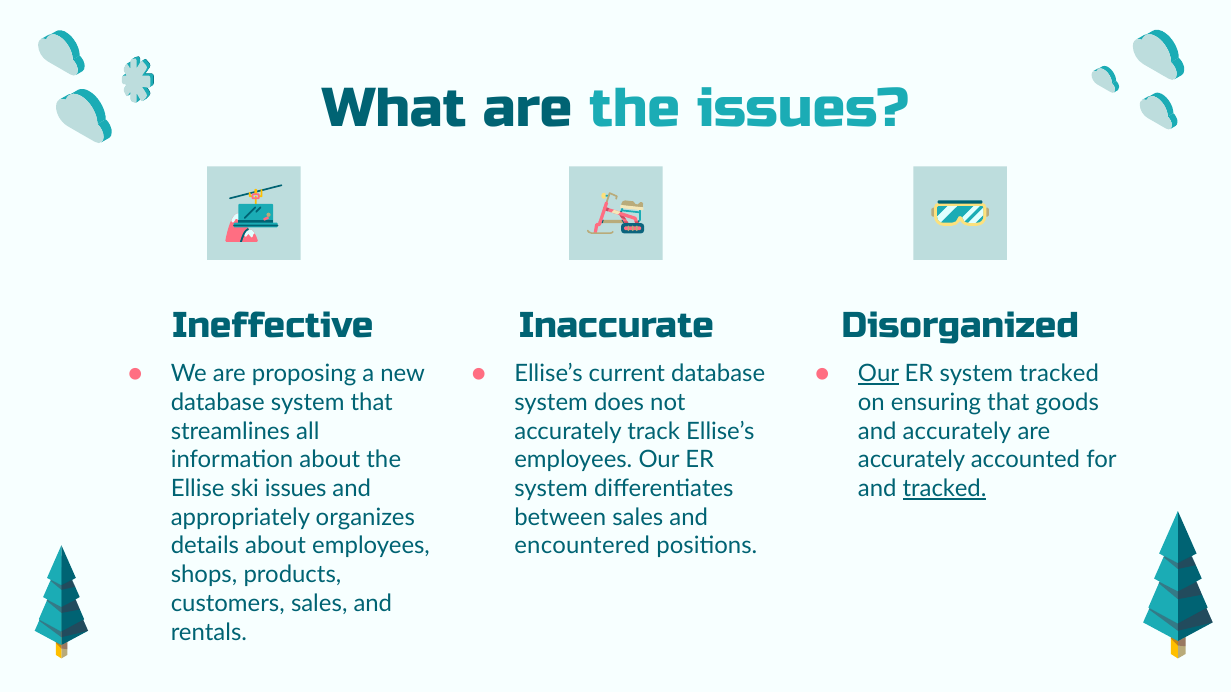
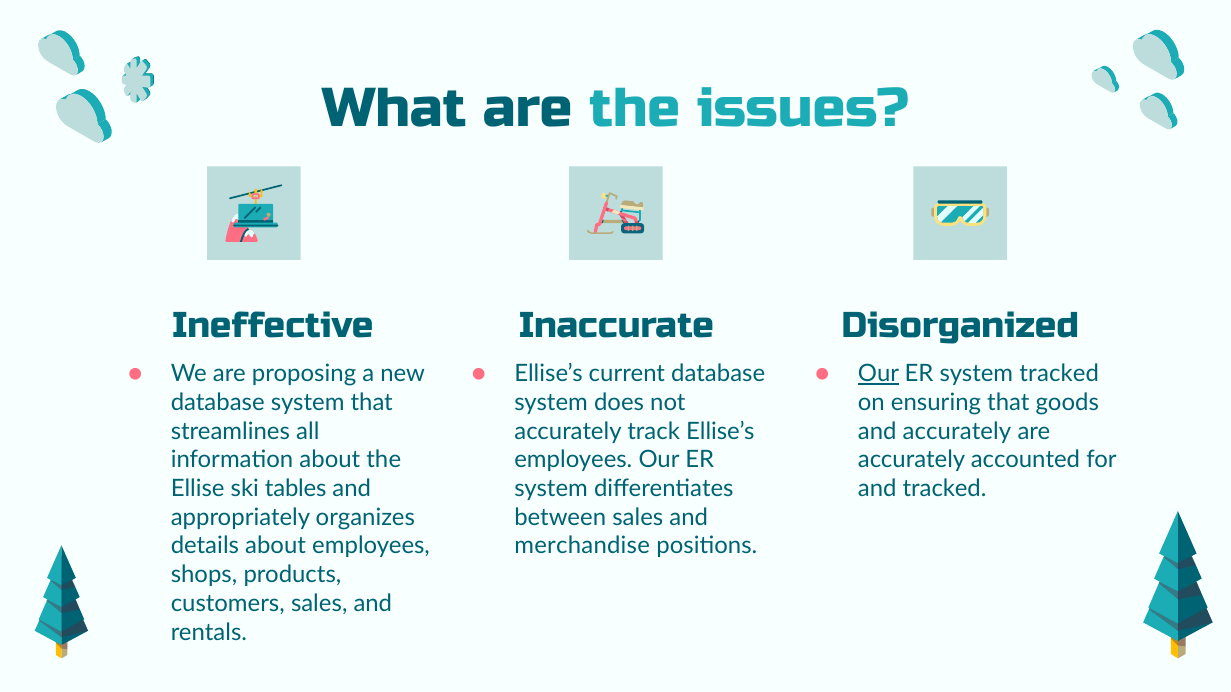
ski issues: issues -> tables (296, 489)
tracked underline: present -> none (945, 489)
encountered: encountered -> merchandise (582, 546)
